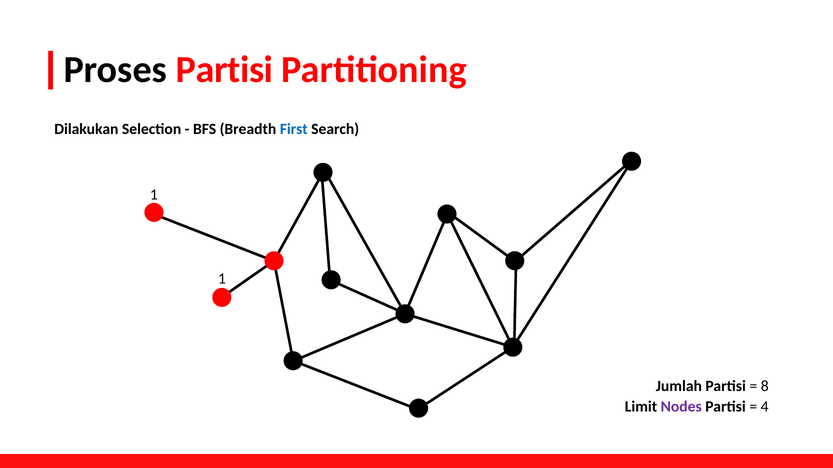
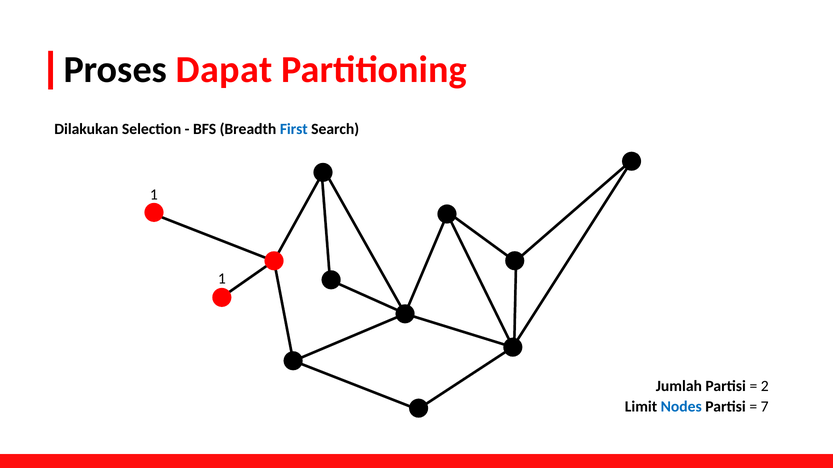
Proses Partisi: Partisi -> Dapat (224, 70)
8: 8 -> 2 (765, 387)
Nodes colour: purple -> blue (681, 407)
4: 4 -> 7 (765, 407)
